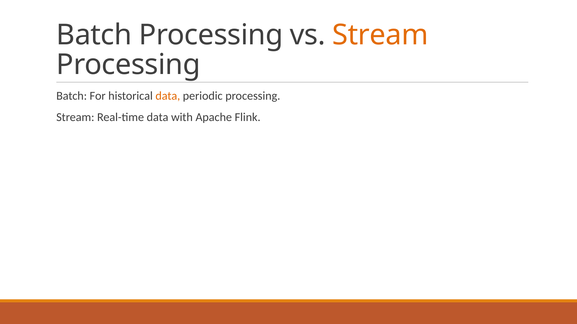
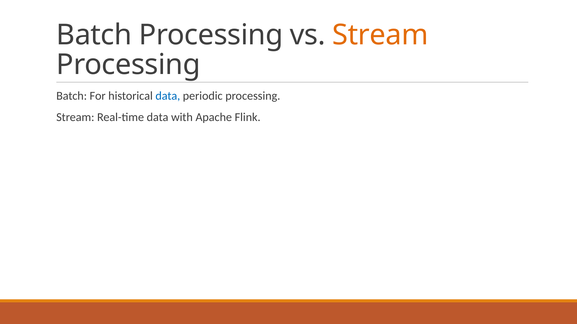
data colour: orange -> blue (168, 96)
